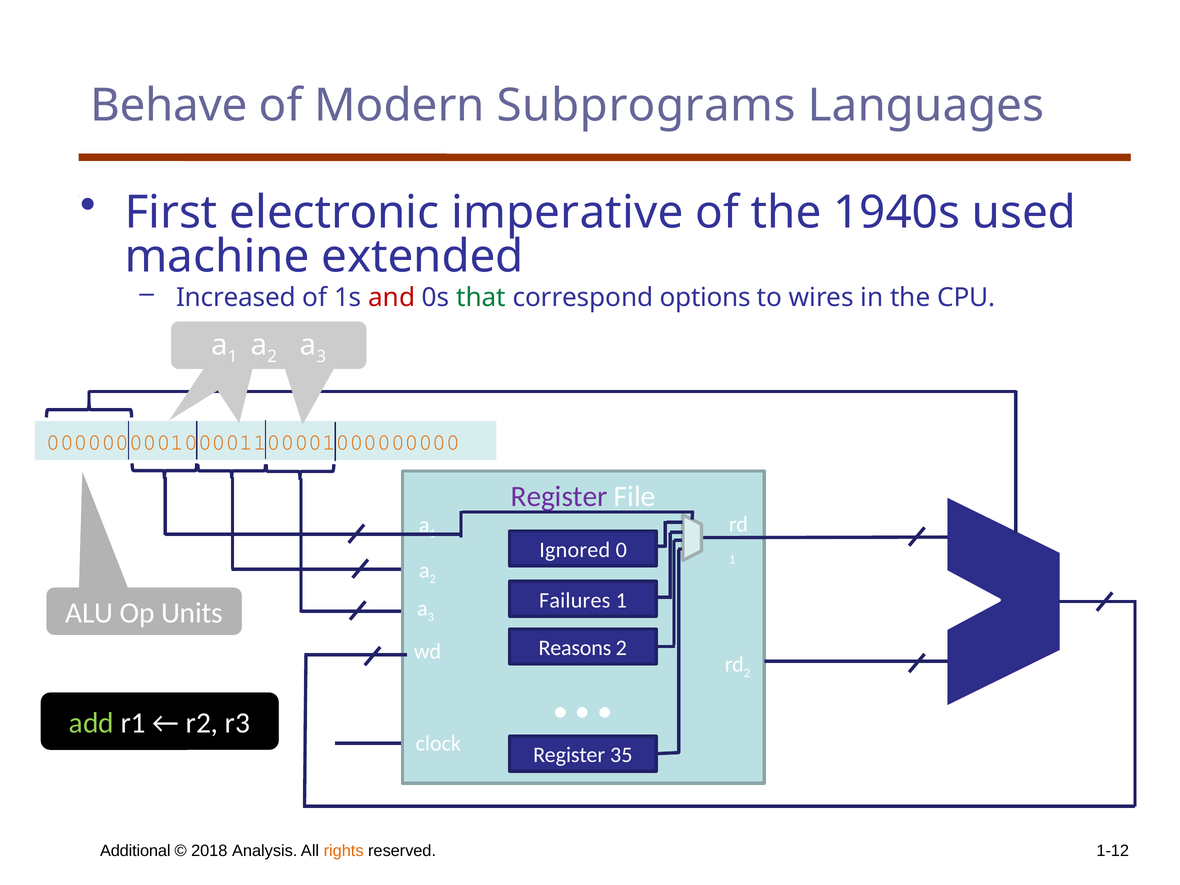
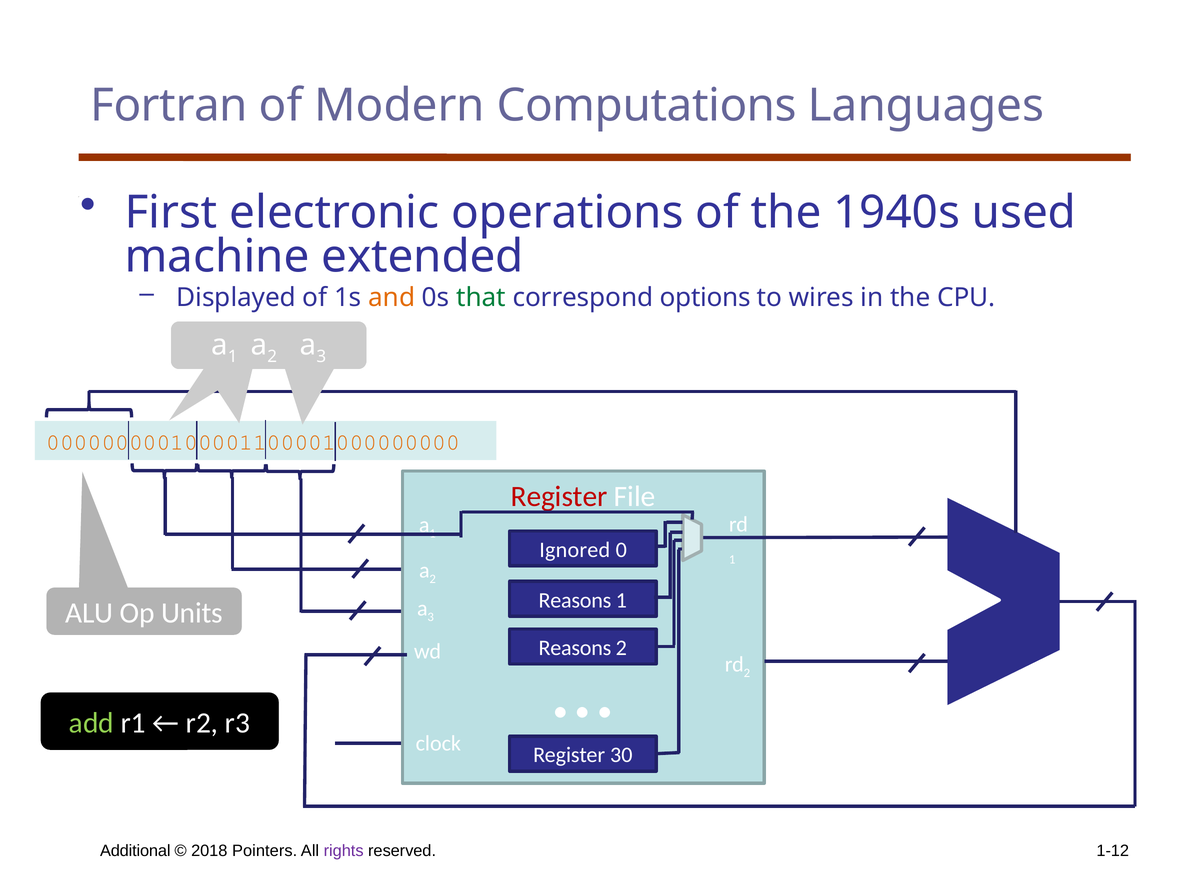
Behave: Behave -> Fortran (169, 106)
Subprograms: Subprograms -> Computations (647, 106)
imperative: imperative -> operations (567, 213)
Increased: Increased -> Displayed (236, 298)
and colour: red -> orange (392, 298)
Register colour: purple -> red (559, 497)
Failures: Failures -> Reasons (575, 600)
35: 35 -> 30 (621, 755)
Analysis: Analysis -> Pointers (265, 851)
rights colour: orange -> purple (344, 851)
